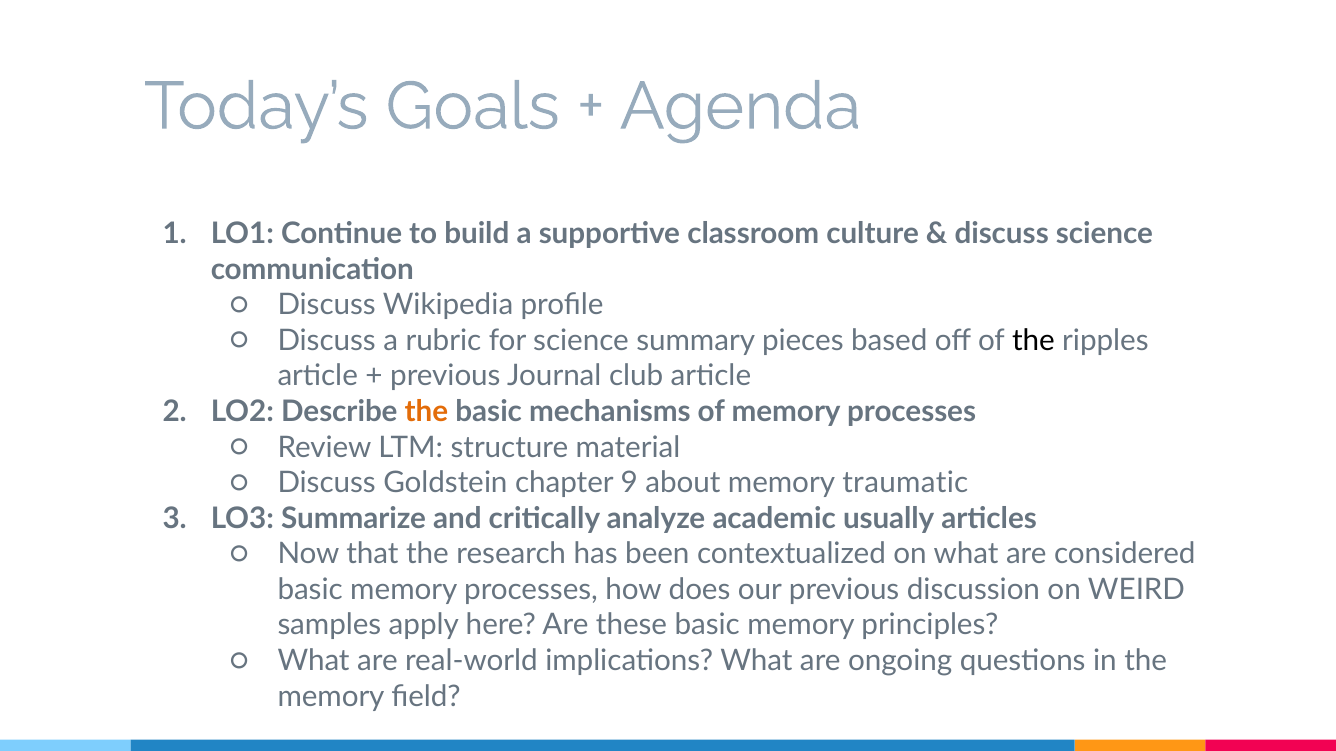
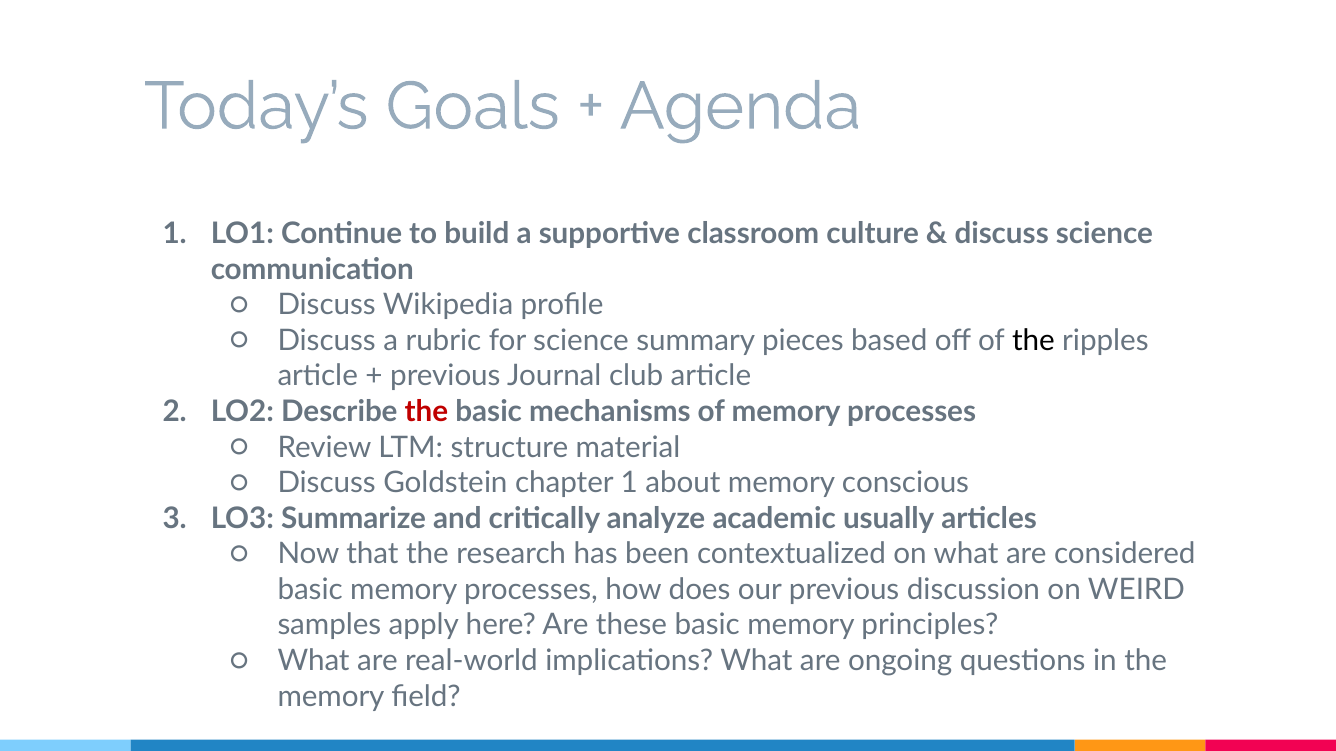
the colour: orange -> red (426, 412)
chapter 9: 9 -> 1 (629, 483)
traumatic: traumatic -> conscious (906, 483)
